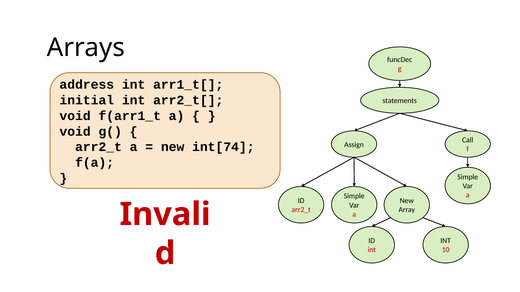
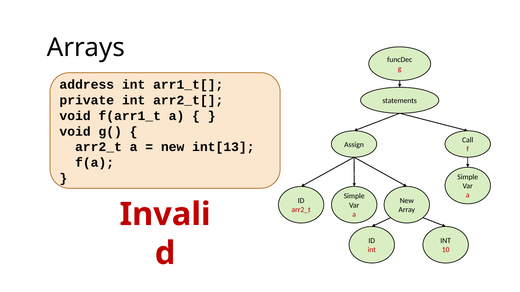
initial: initial -> private (87, 100)
int[74: int[74 -> int[13 (223, 147)
